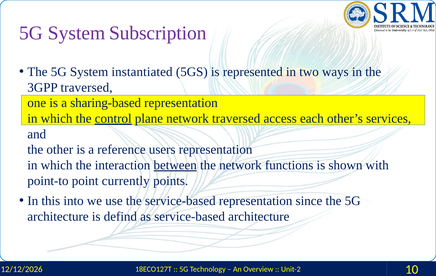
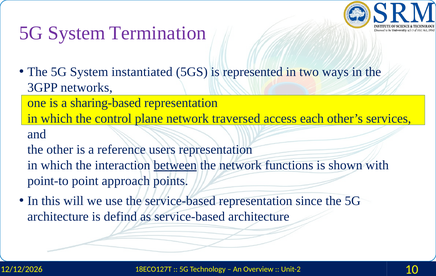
Subscription: Subscription -> Termination (158, 33)
3GPP traversed: traversed -> networks (87, 88)
control underline: present -> none (113, 119)
currently: currently -> approach (126, 181)
into: into -> will (74, 201)
